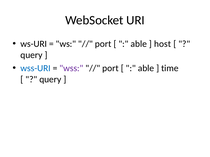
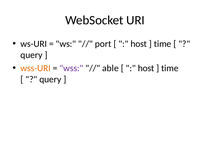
able: able -> host (139, 44)
host: host -> time (163, 44)
wss-URI colour: blue -> orange (36, 68)
port: port -> able (110, 68)
able: able -> host (146, 68)
